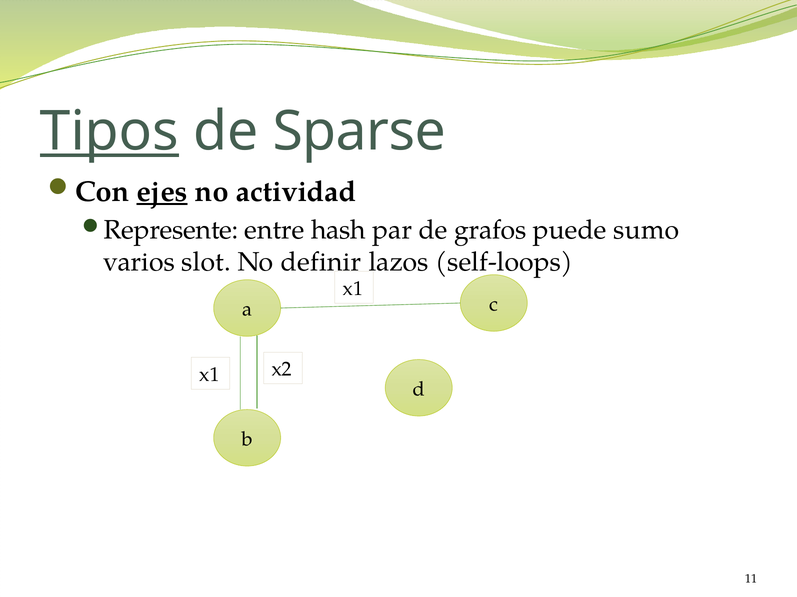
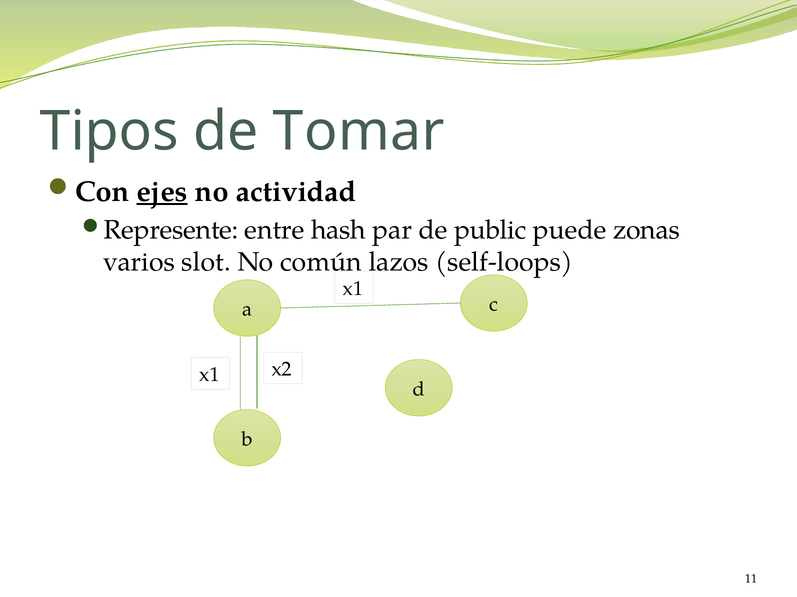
Tipos underline: present -> none (109, 132)
Sparse: Sparse -> Tomar (359, 132)
grafos: grafos -> public (490, 230)
sumo: sumo -> zonas (647, 230)
definir: definir -> común (321, 262)
